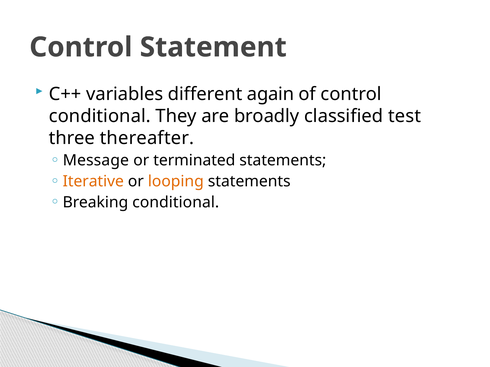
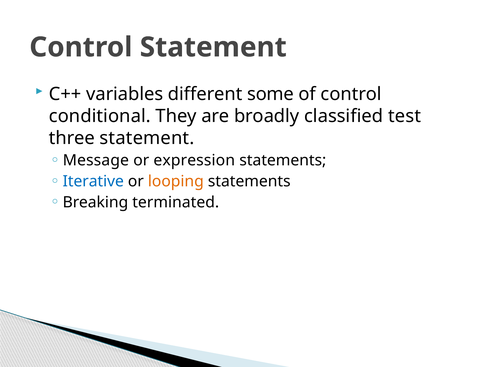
again: again -> some (271, 94)
three thereafter: thereafter -> statement (147, 138)
terminated: terminated -> expression (194, 161)
Iterative colour: orange -> blue (93, 182)
Breaking conditional: conditional -> terminated (176, 203)
